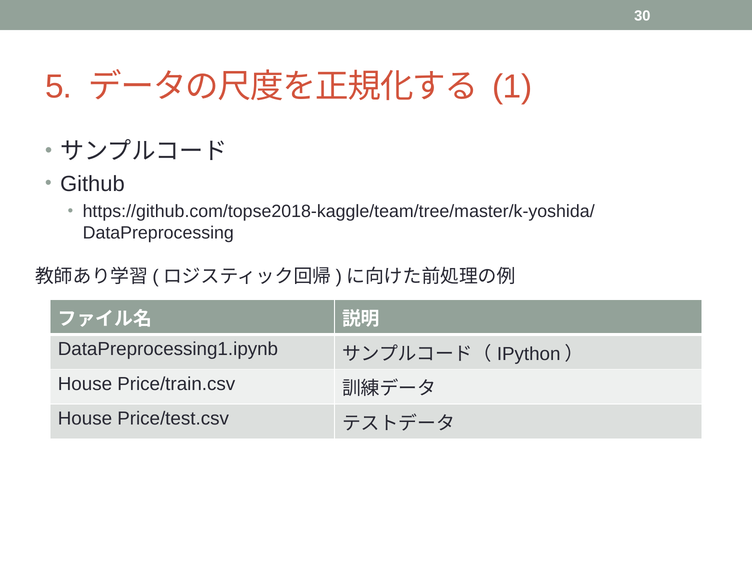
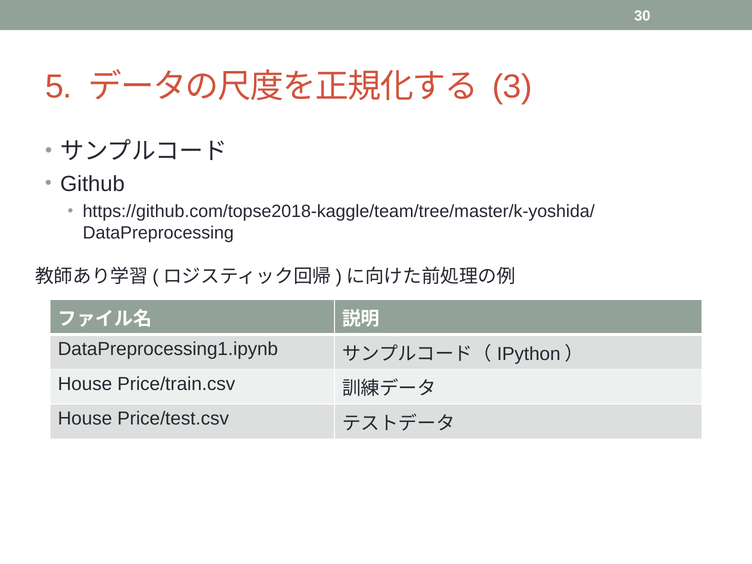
1: 1 -> 3 (512, 87)
